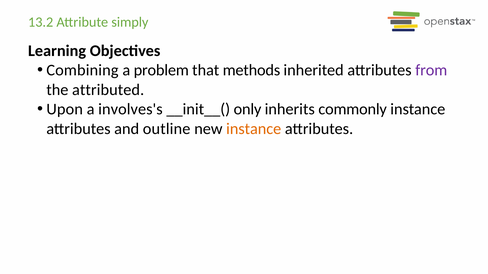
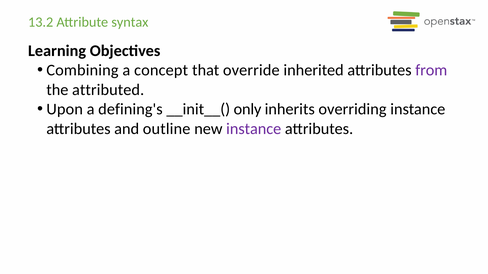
simply: simply -> syntax (130, 22)
problem: problem -> concept (161, 70)
methods: methods -> override (251, 70)
involves's: involves's -> defining's (130, 109)
commonly: commonly -> overriding (353, 109)
instance colour: orange -> purple (254, 129)
